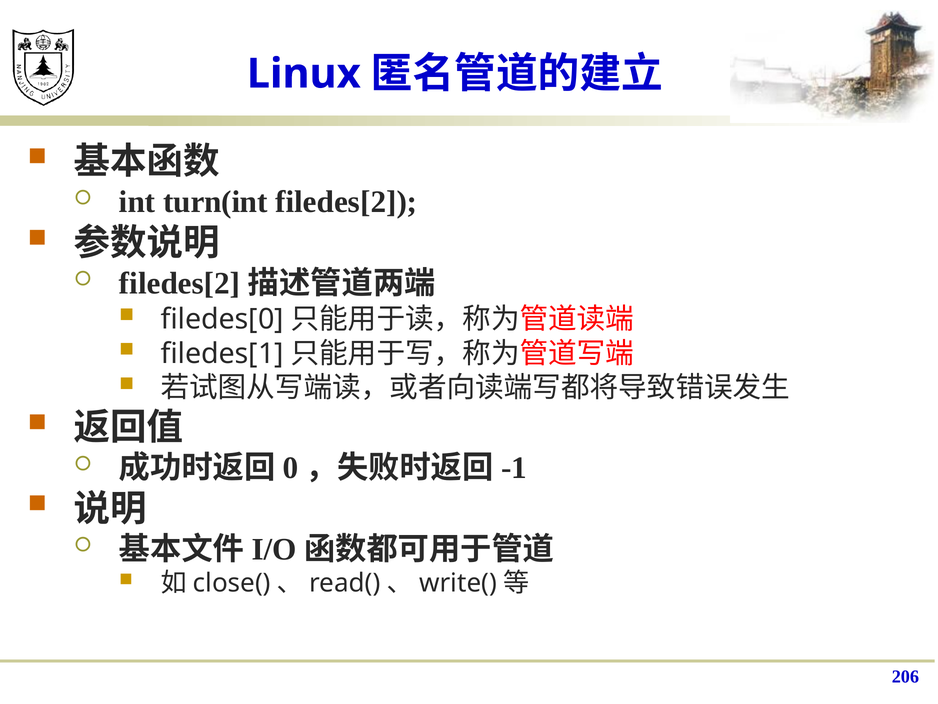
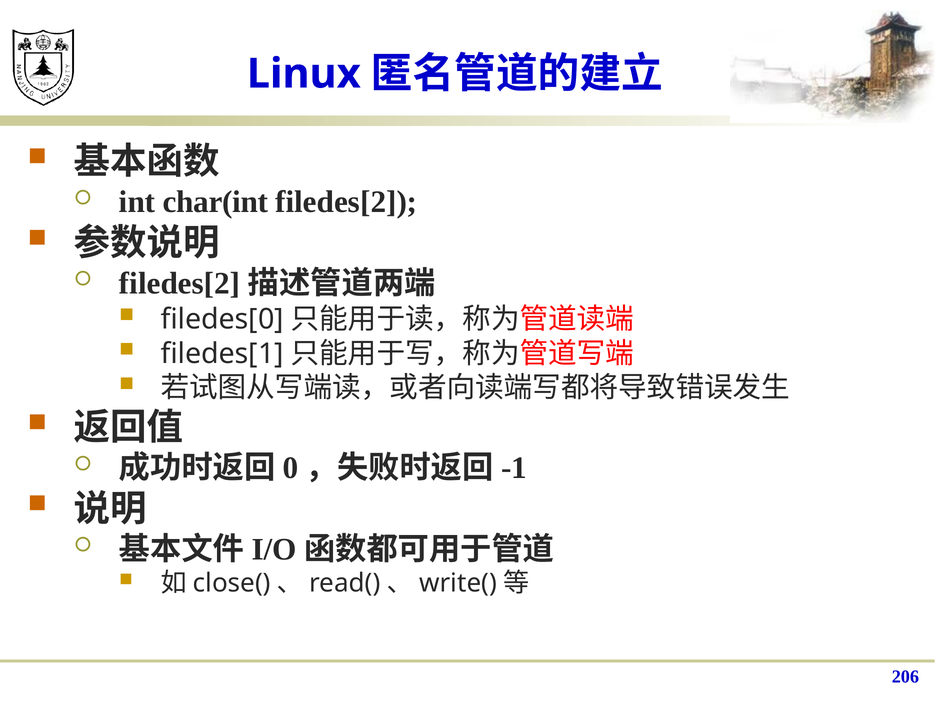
turn(int: turn(int -> char(int (215, 202)
